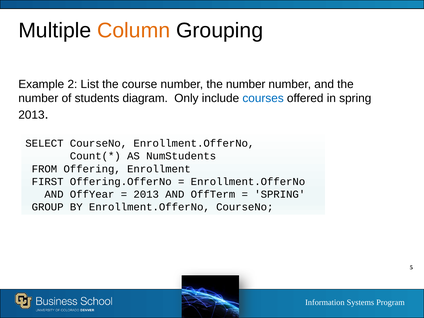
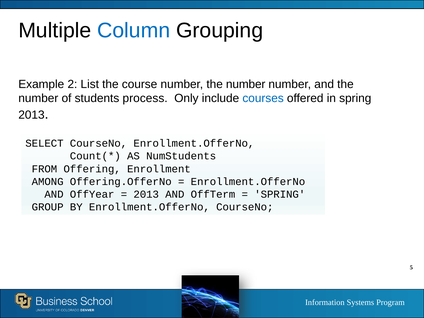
Column colour: orange -> blue (134, 30)
diagram: diagram -> process (145, 98)
FIRST: FIRST -> AMONG (48, 182)
